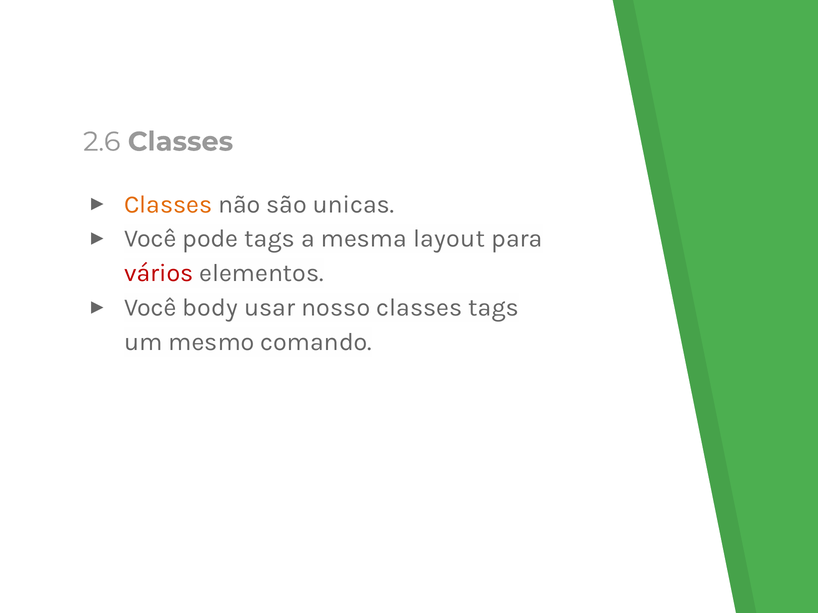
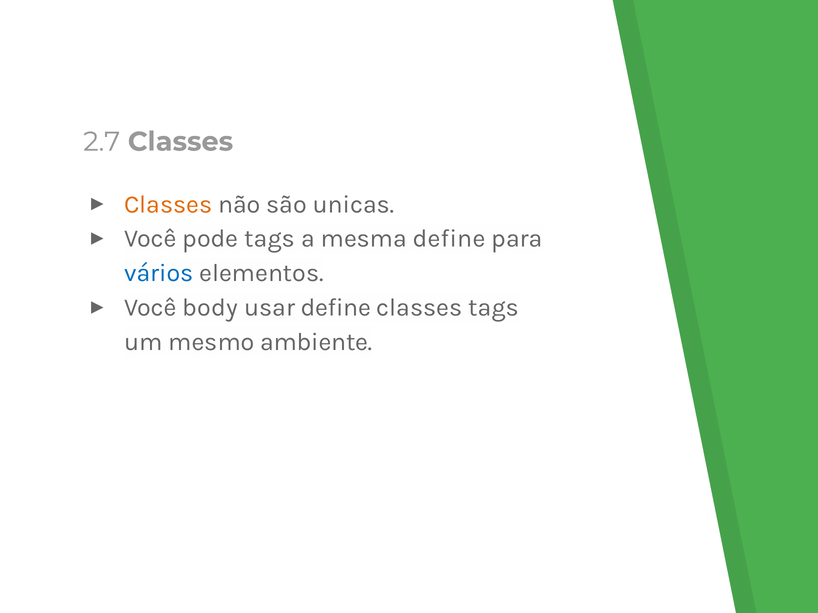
2.6: 2.6 -> 2.7 (102, 142)
mesma layout: layout -> define (449, 239)
vários colour: red -> blue (159, 273)
usar nosso: nosso -> define (336, 308)
comando: comando -> ambiente (316, 342)
